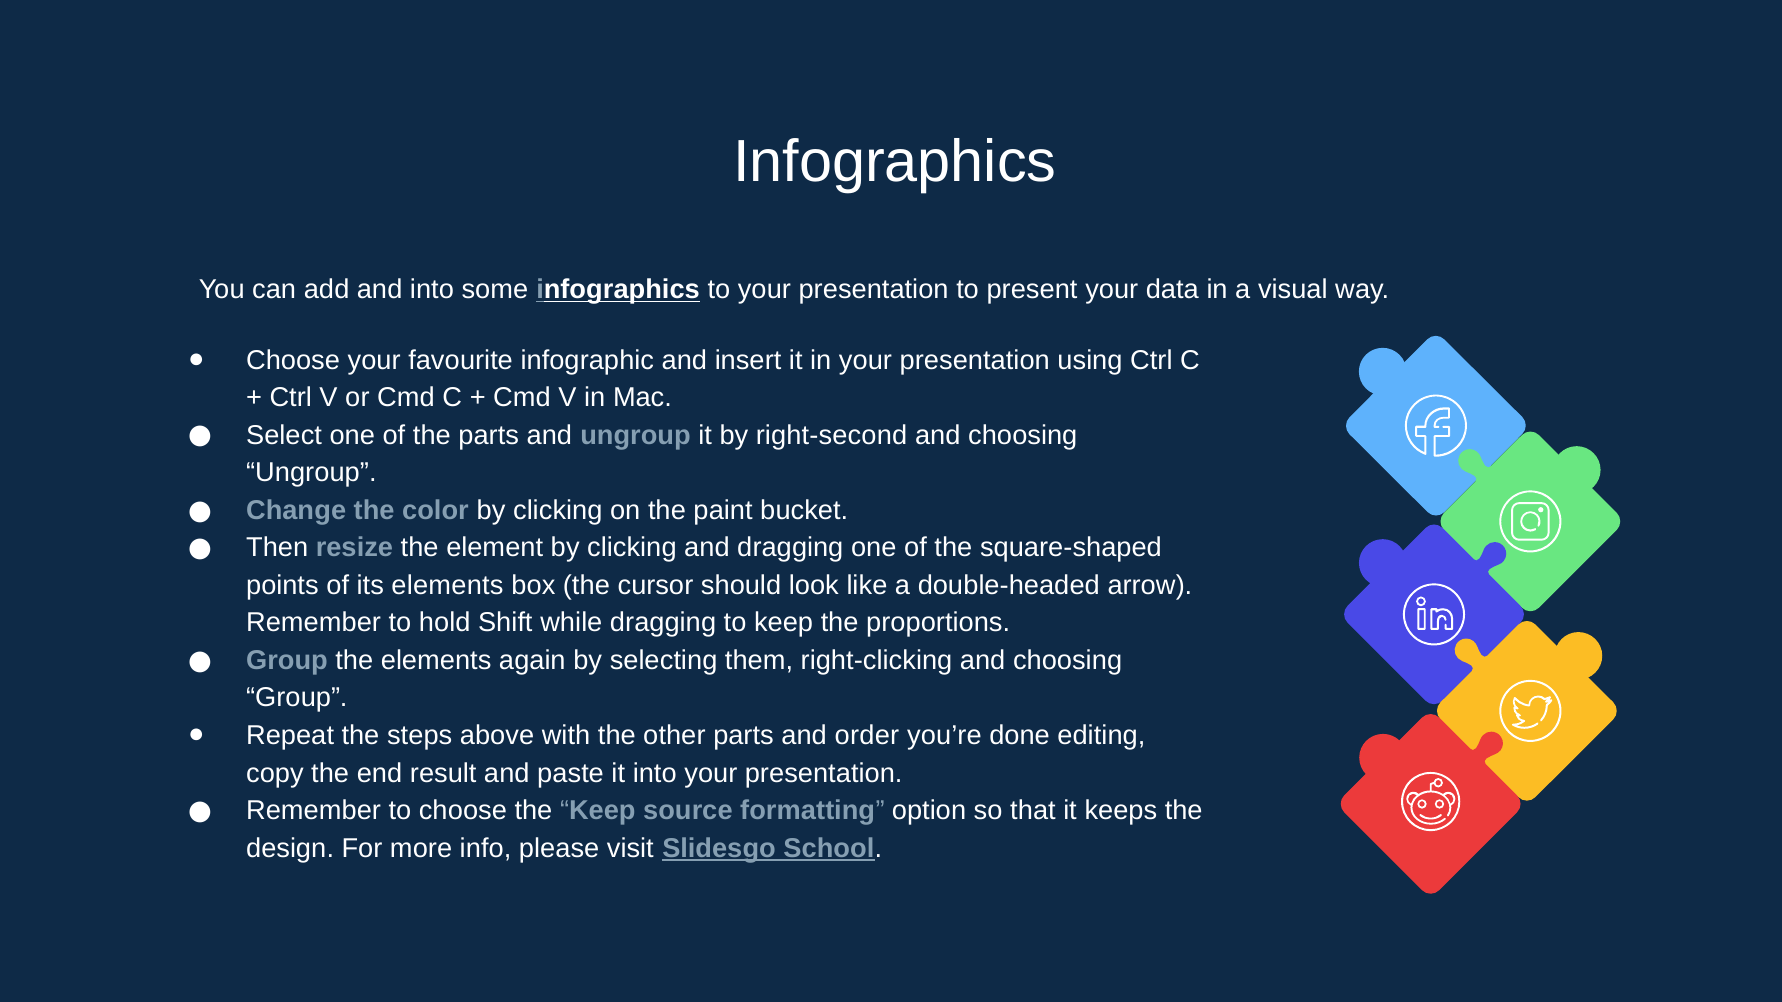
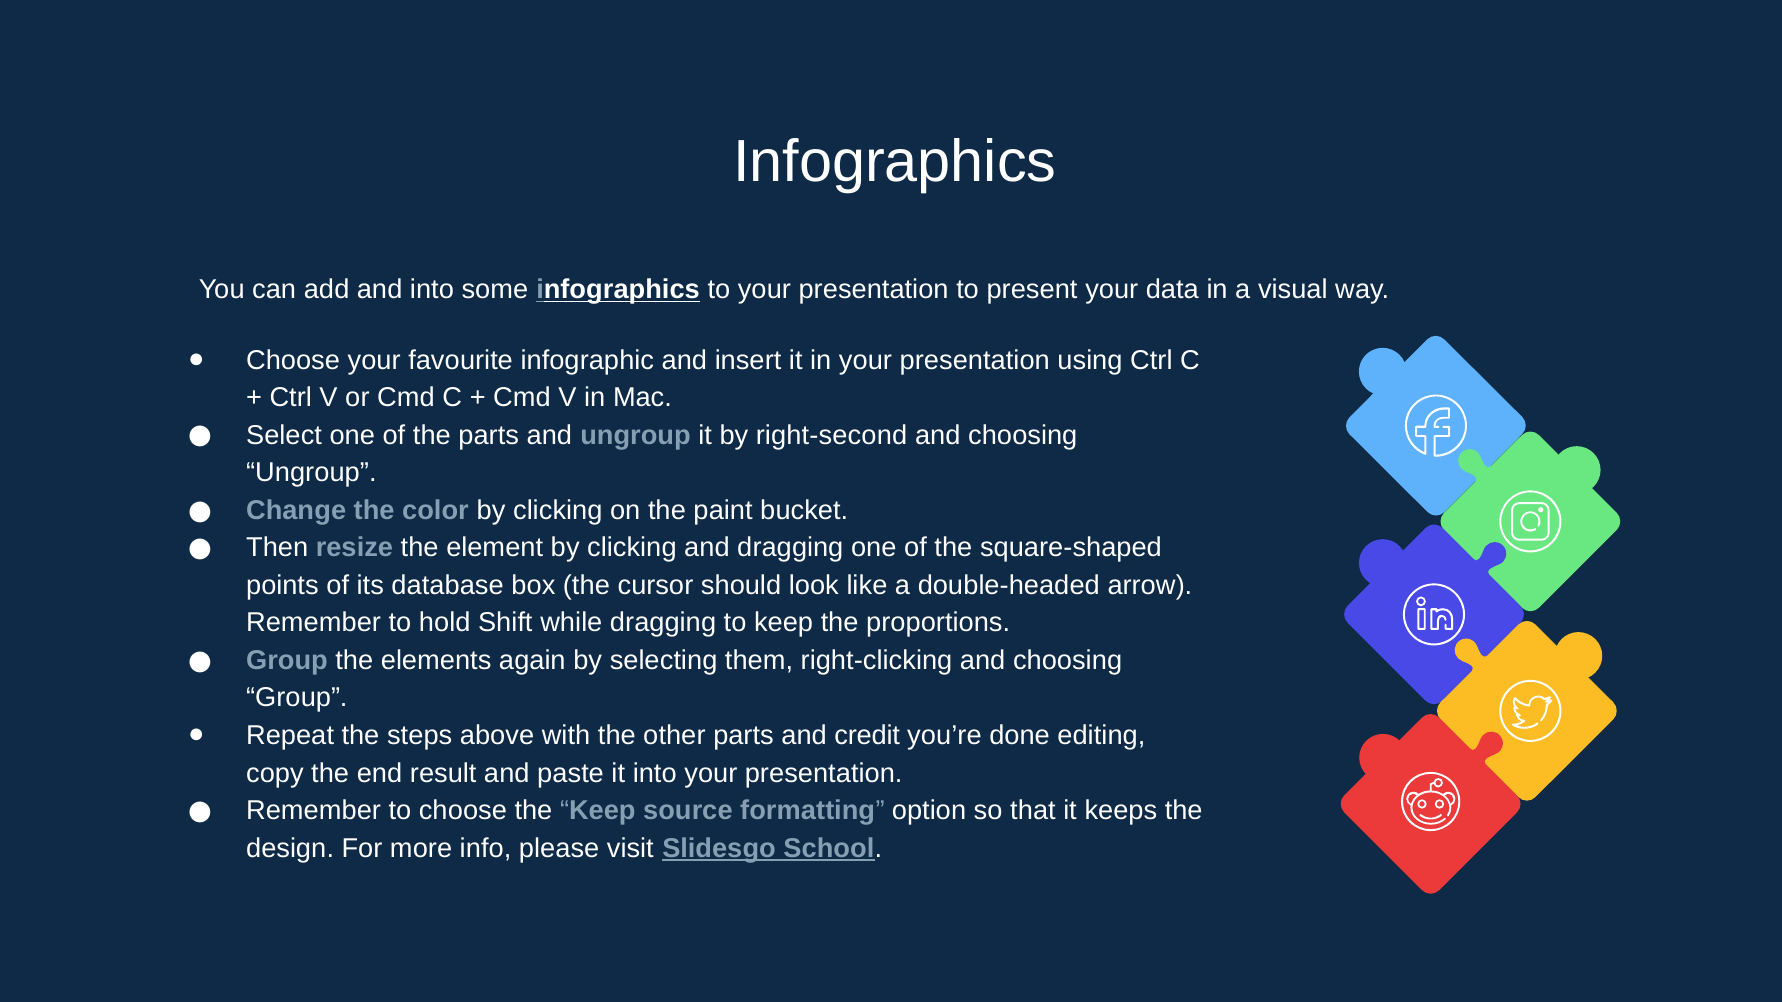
its elements: elements -> database (448, 586)
order: order -> credit (867, 736)
